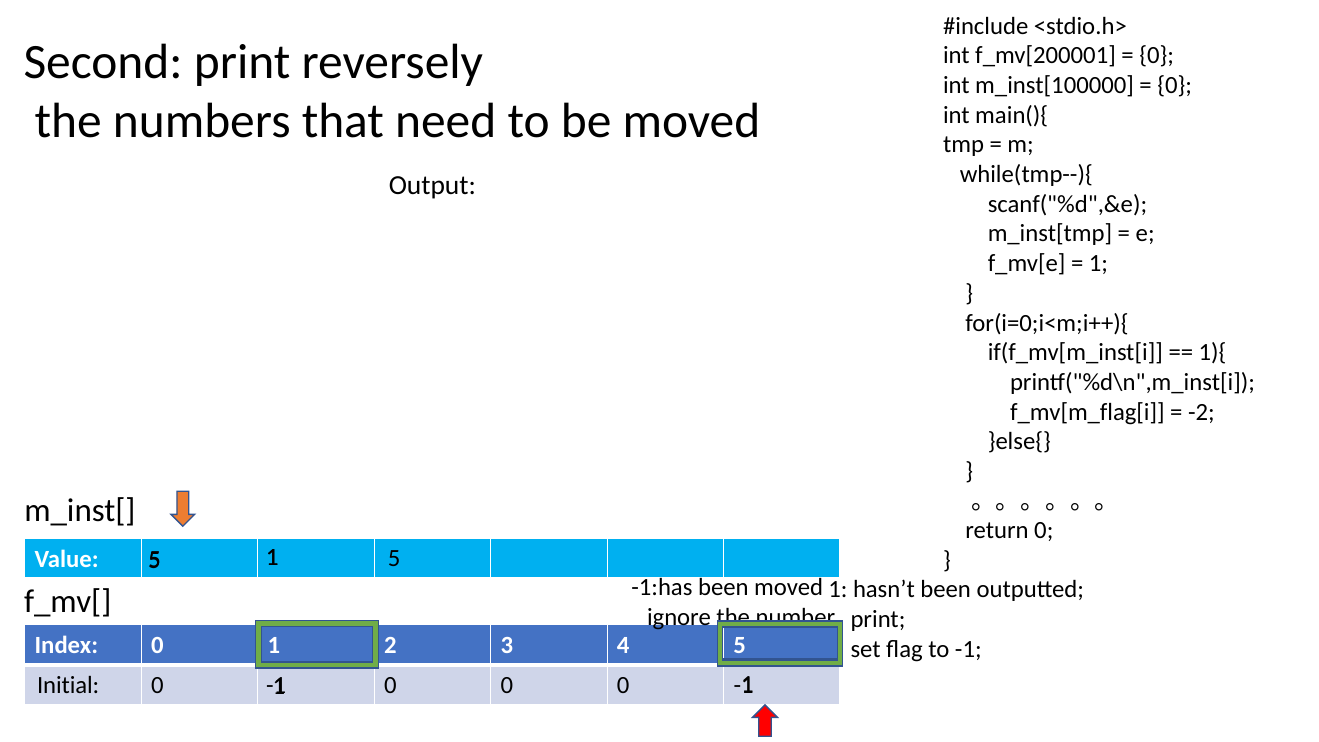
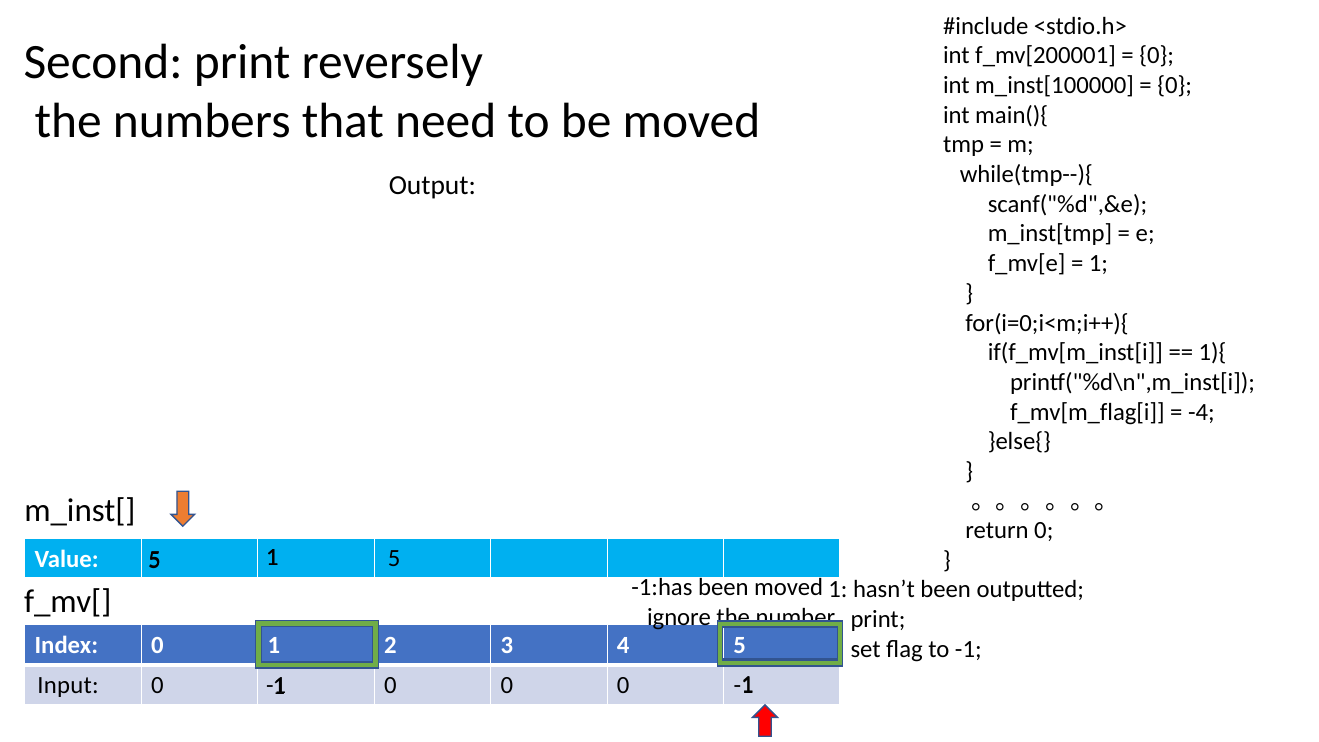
-2: -2 -> -4 (1201, 412)
Initial: Initial -> Input (68, 686)
